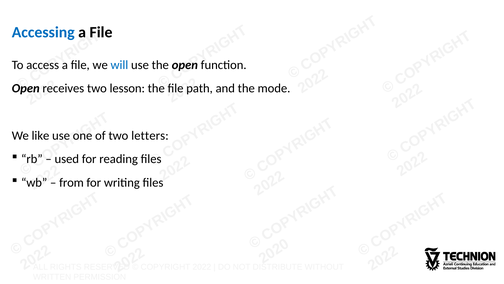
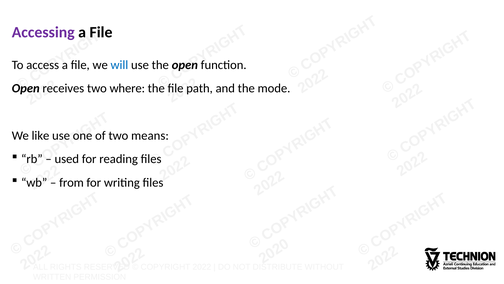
Accessing colour: blue -> purple (43, 32)
lesson: lesson -> where (127, 88)
letters: letters -> means (150, 135)
